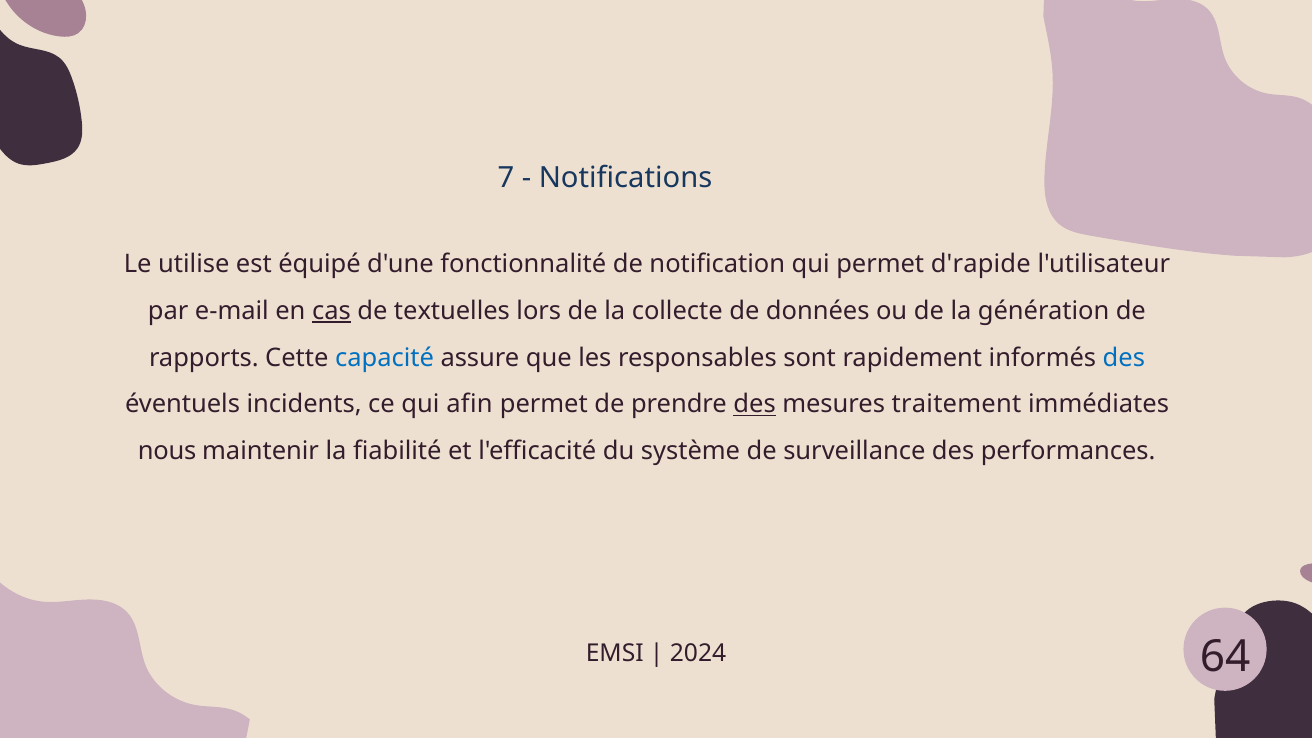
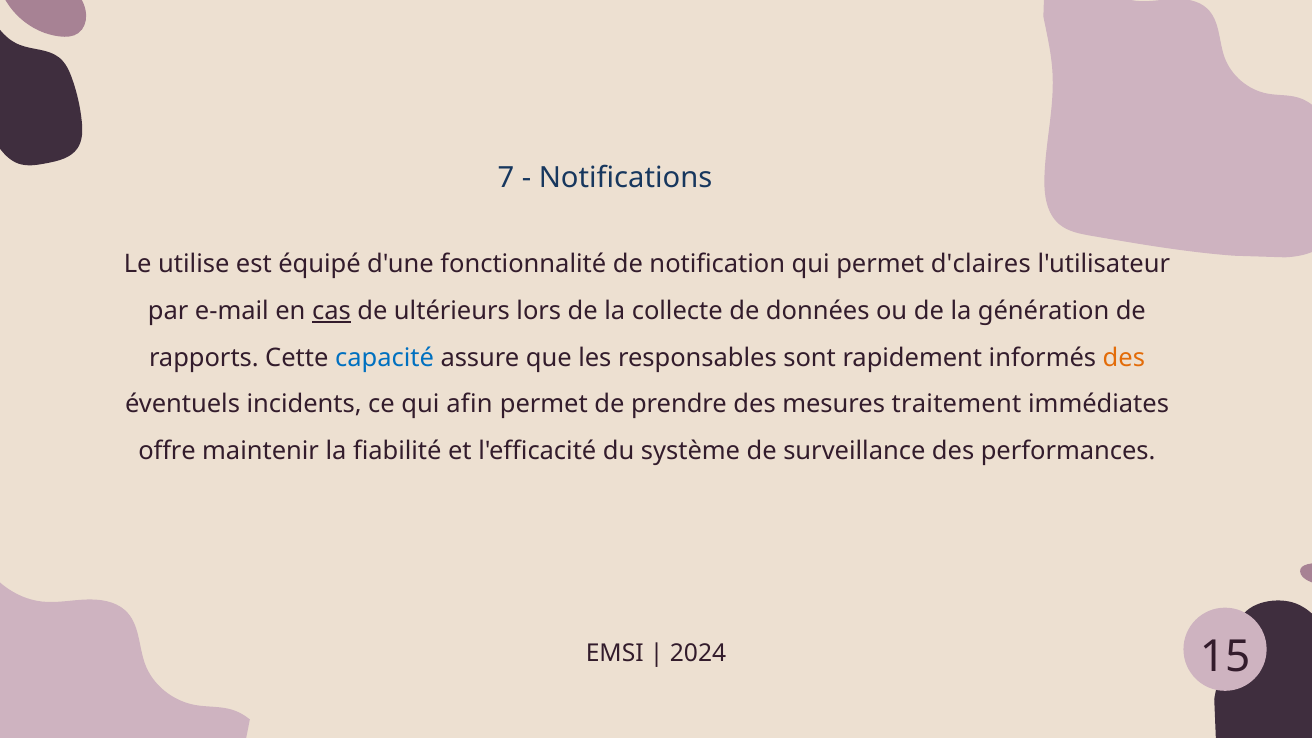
d'rapide: d'rapide -> d'claires (981, 264)
textuelles: textuelles -> ultérieurs (452, 311)
des colour: blue -> orange (1124, 358)
des underline: present -> none (755, 404)
nous: nous -> offre (167, 451)
64: 64 -> 15 (1225, 657)
